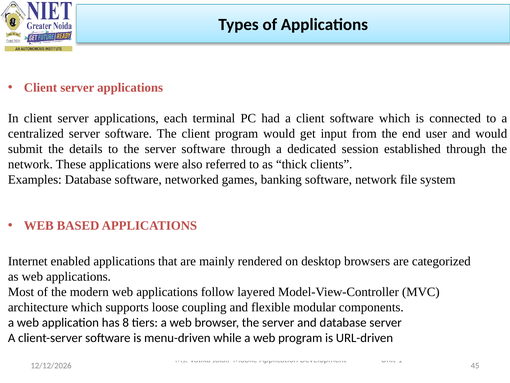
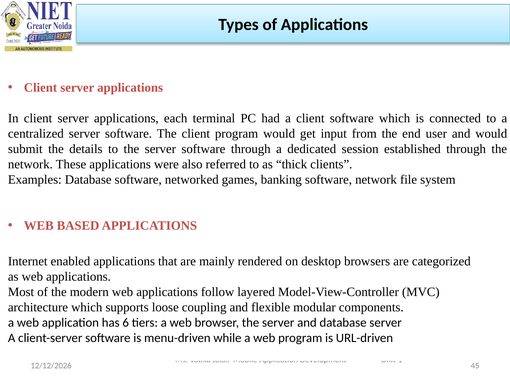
8: 8 -> 6 (126, 322)
